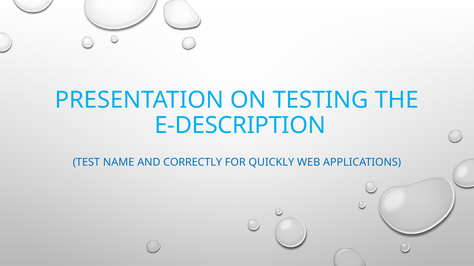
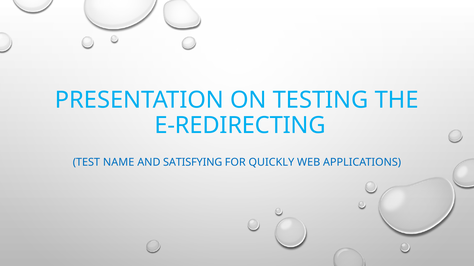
E-DESCRIPTION: E-DESCRIPTION -> E-REDIRECTING (240, 126)
CORRECTLY: CORRECTLY -> SATISFYING (193, 163)
